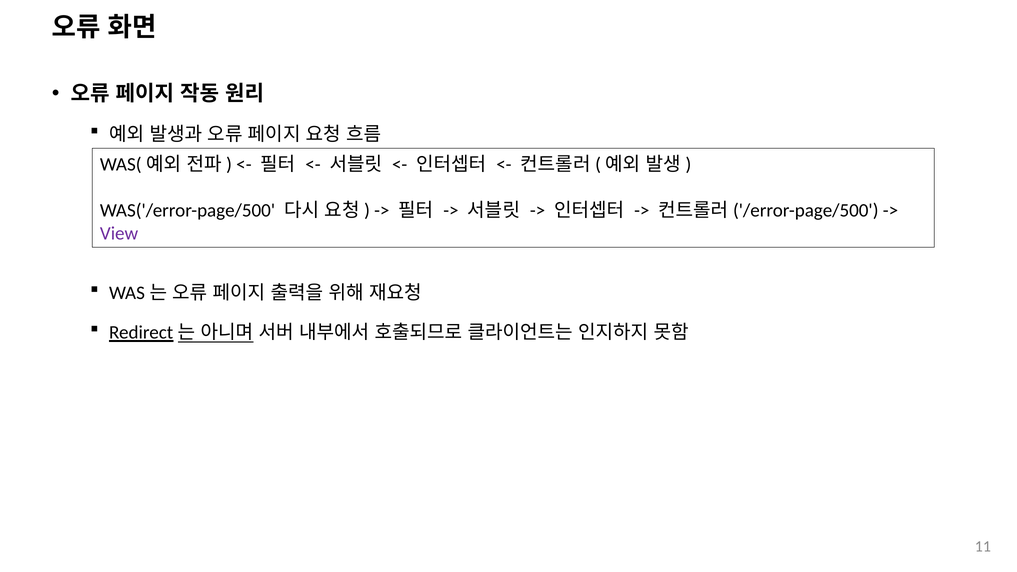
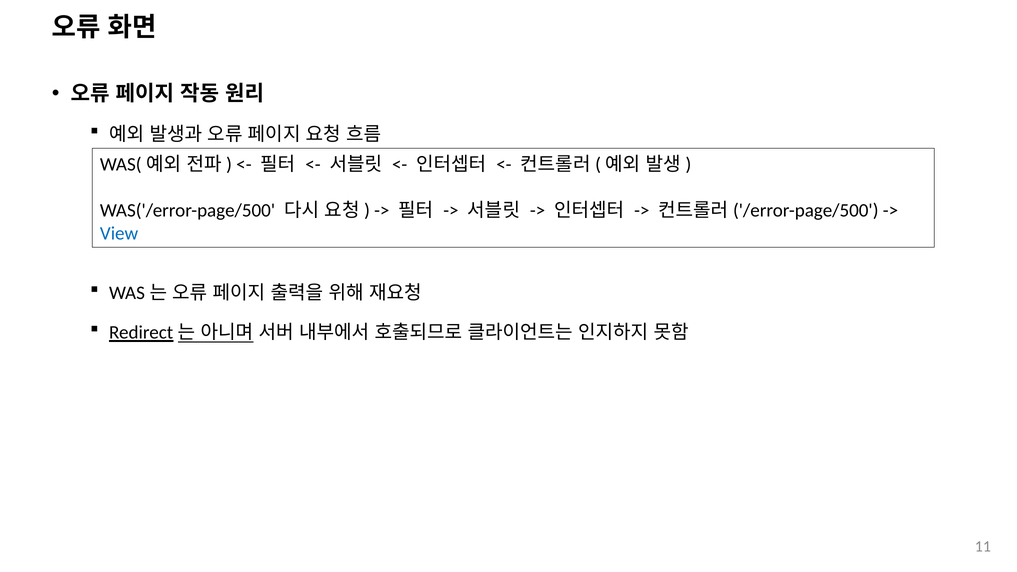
View colour: purple -> blue (119, 233)
